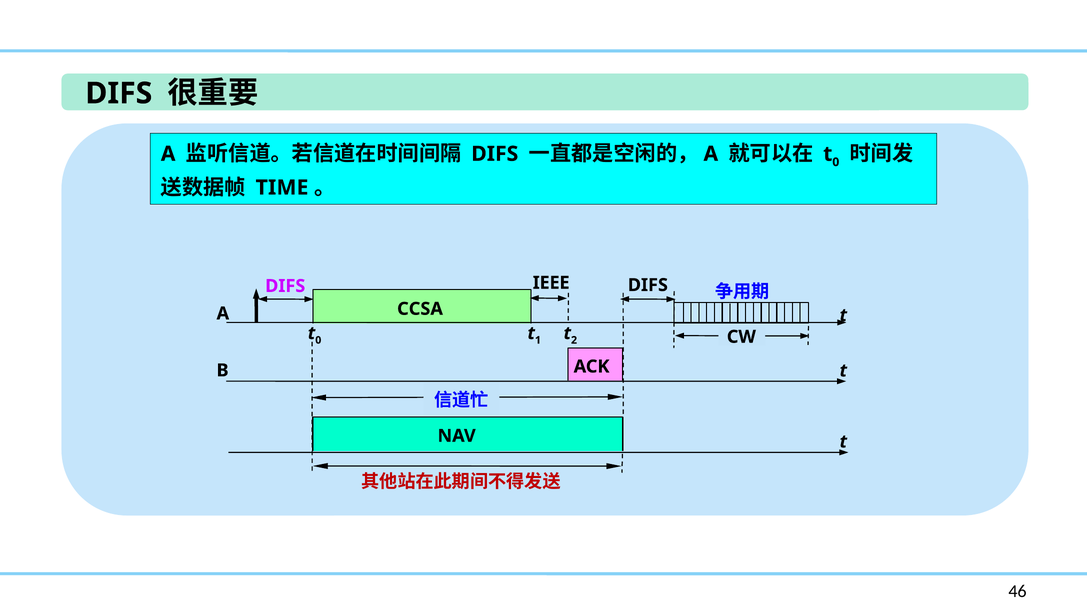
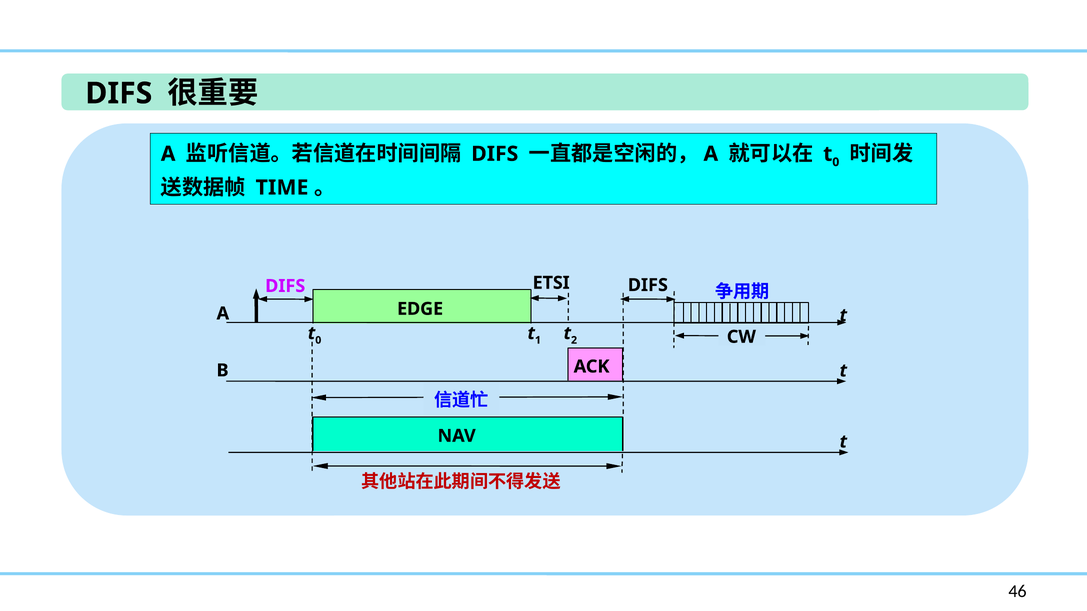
IEEE: IEEE -> ETSI (551, 283)
CCSA: CCSA -> EDGE (420, 309)
